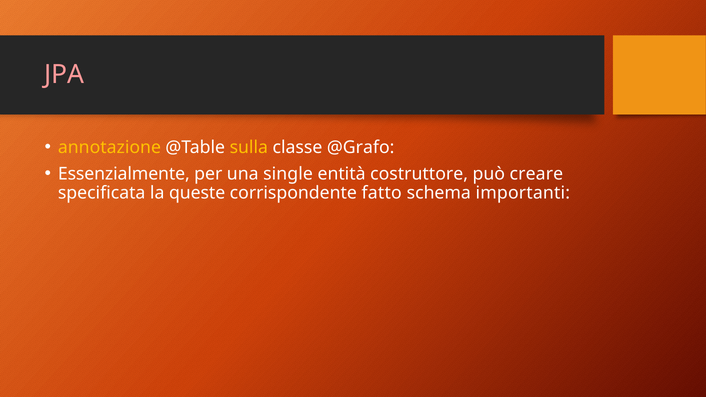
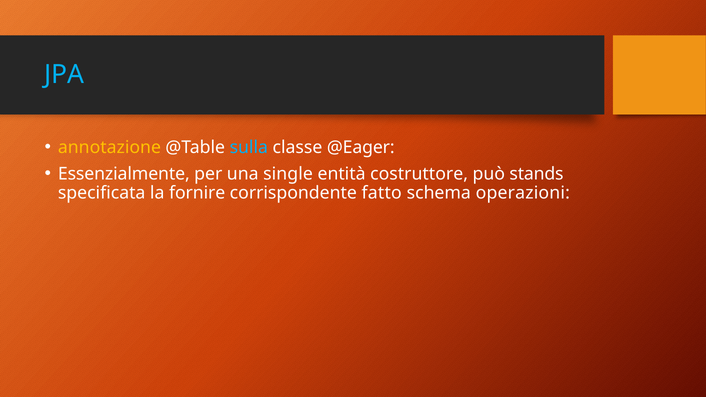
JPA colour: pink -> light blue (64, 75)
sulla colour: yellow -> light blue (249, 147)
@Grafo: @Grafo -> @Eager (361, 147)
creare: creare -> stands (537, 174)
queste: queste -> fornire (197, 193)
importanti: importanti -> operazioni (523, 193)
